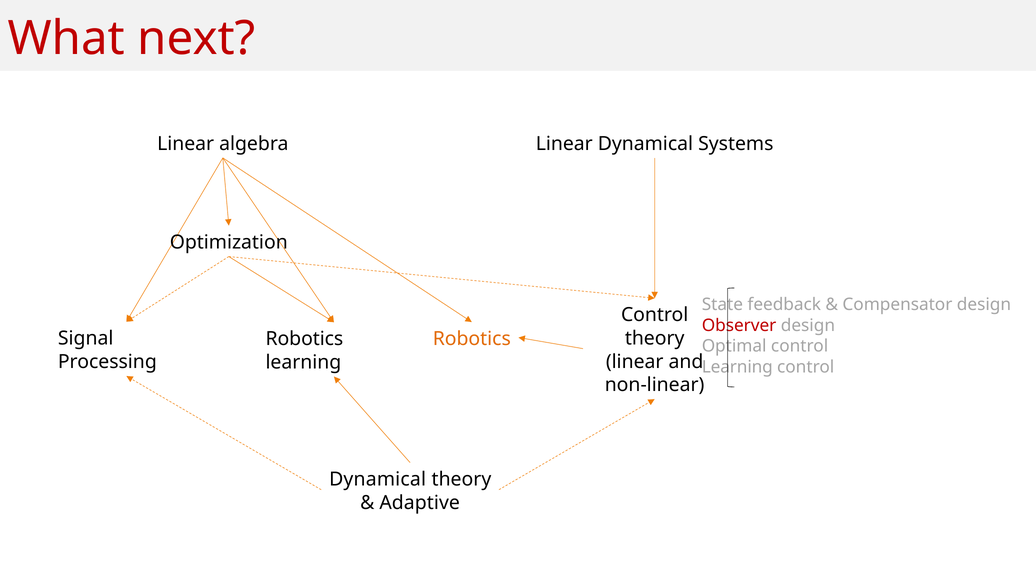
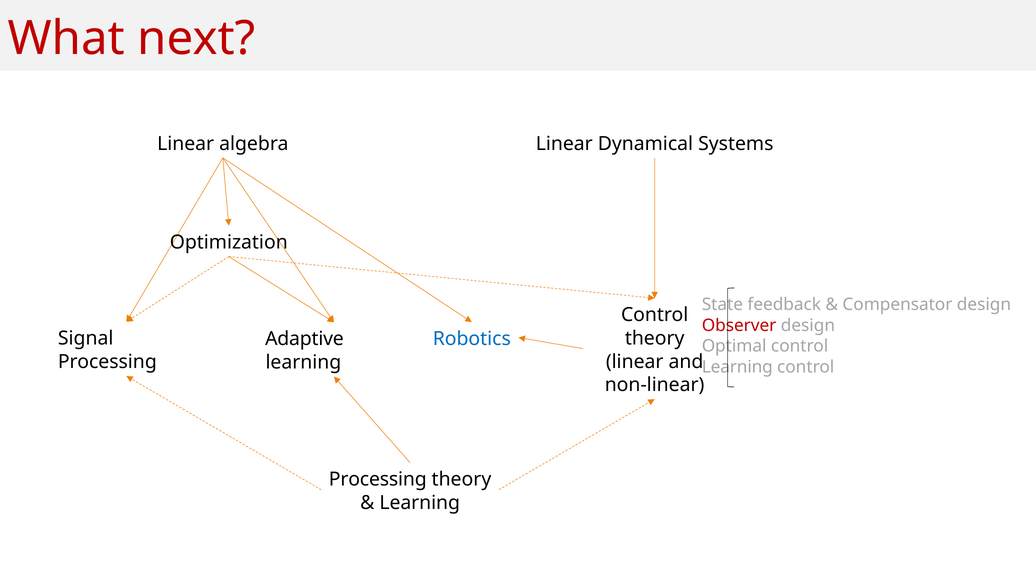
Robotics colour: orange -> blue (472, 339)
Robotics: Robotics -> Adaptive (304, 339)
Dynamical: Dynamical -> Processing (378, 479)
Adaptive: Adaptive -> Learning (420, 502)
